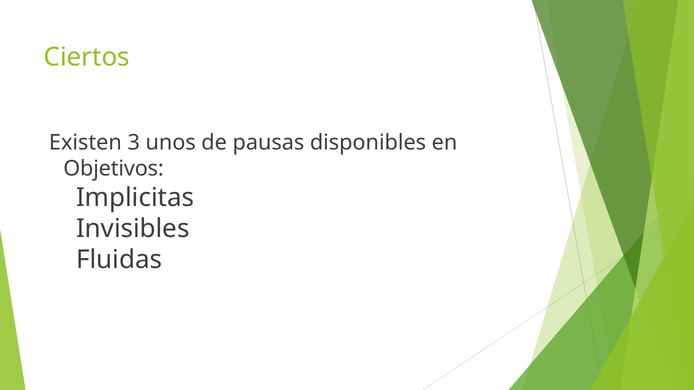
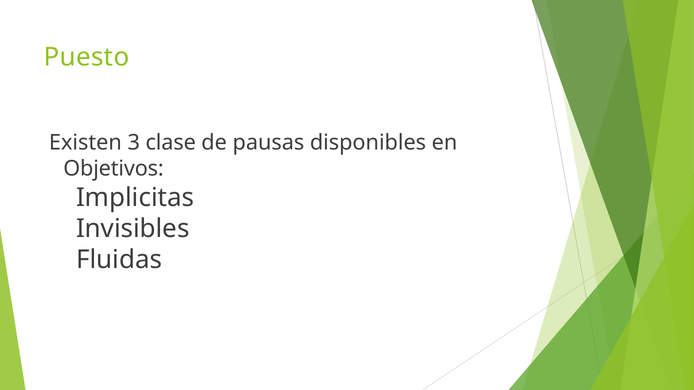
Ciertos: Ciertos -> Puesto (87, 57)
unos: unos -> clase (171, 143)
